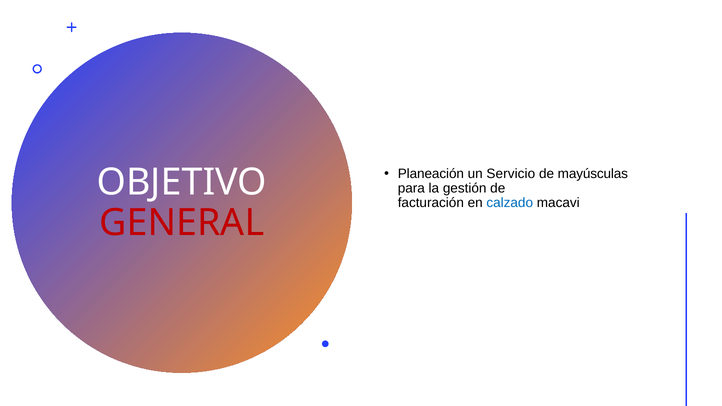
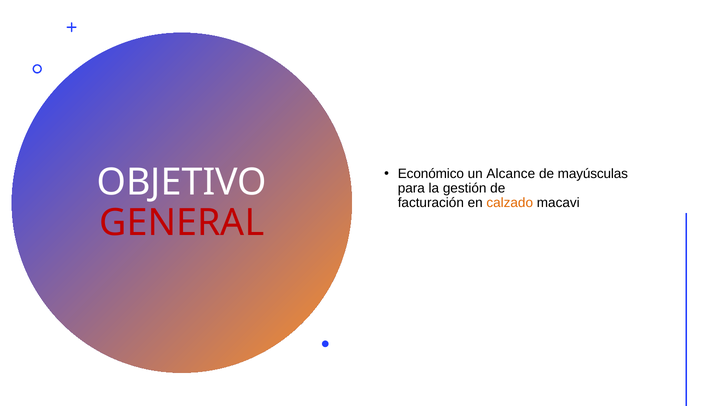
Planeación: Planeación -> Económico (431, 174)
Servicio: Servicio -> Alcance (511, 174)
calzado colour: blue -> orange (510, 203)
